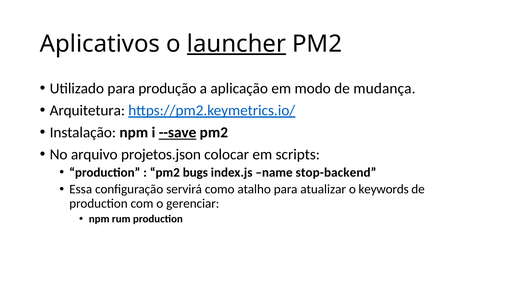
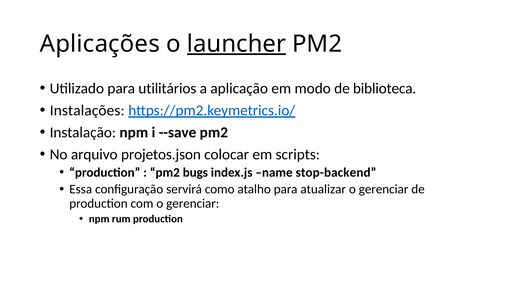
Aplicativos: Aplicativos -> Aplicações (100, 44)
produção: produção -> utilitários (167, 88)
mudança: mudança -> biblioteca (385, 88)
Arquitetura: Arquitetura -> Instalações (87, 111)
--save underline: present -> none (178, 133)
keywords: keywords -> gerenciar (384, 189)
